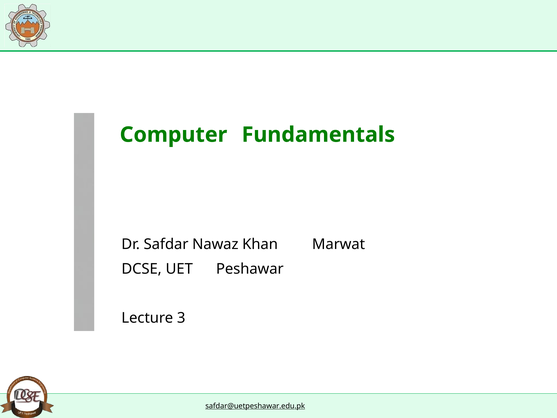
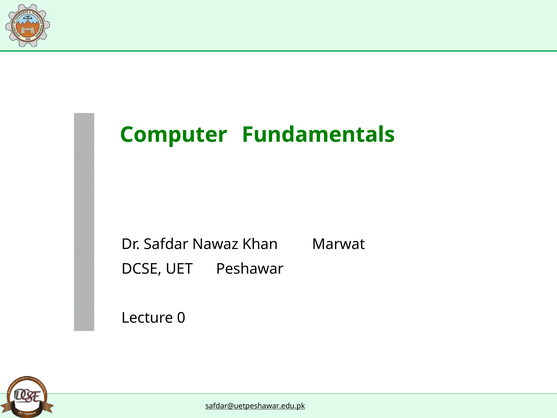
3: 3 -> 0 (181, 318)
